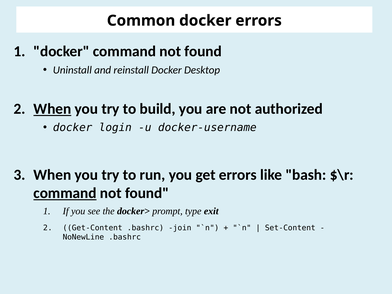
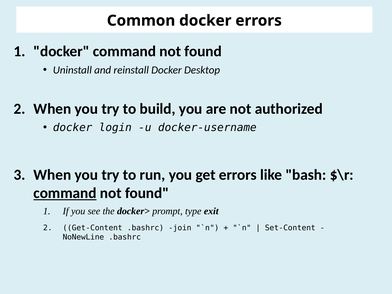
When underline: present -> none (52, 109)
